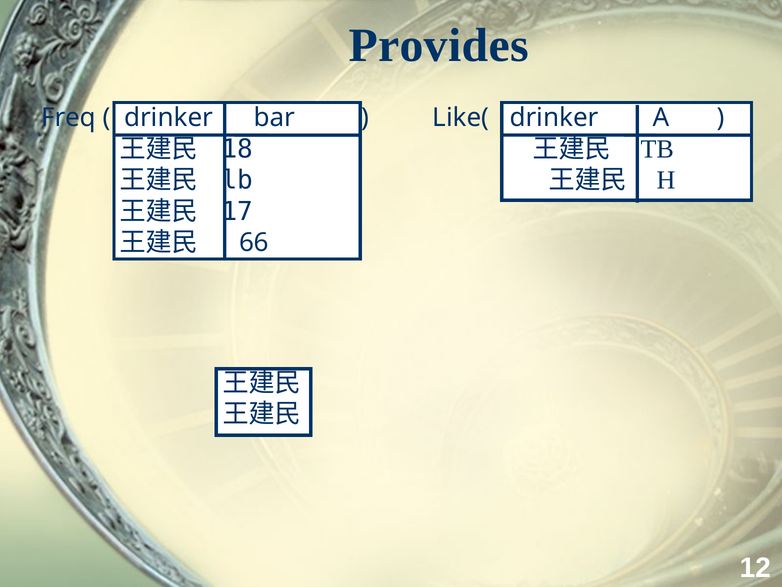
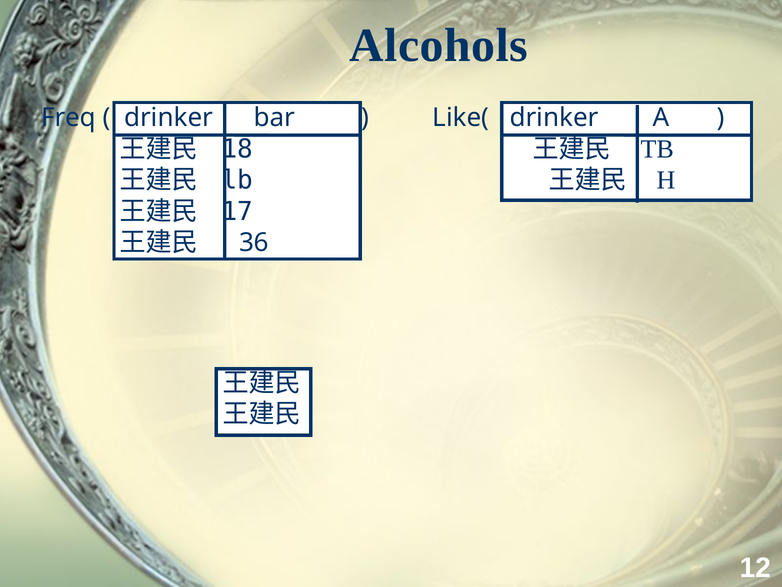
Provides: Provides -> Alcohols (439, 46)
66: 66 -> 36 (254, 243)
